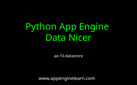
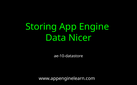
Python: Python -> Storing (41, 27)
